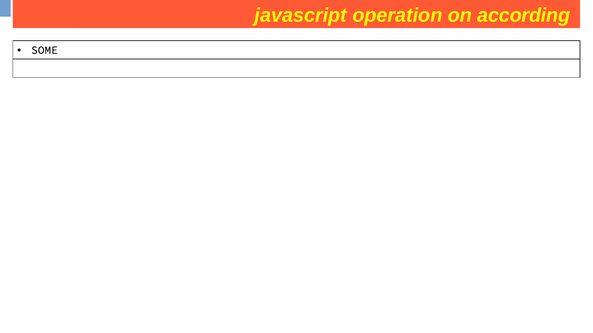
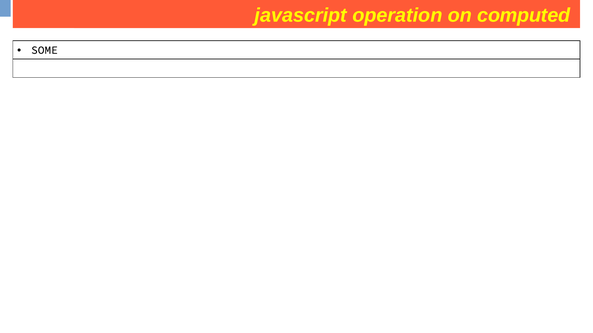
according: according -> computed (524, 15)
